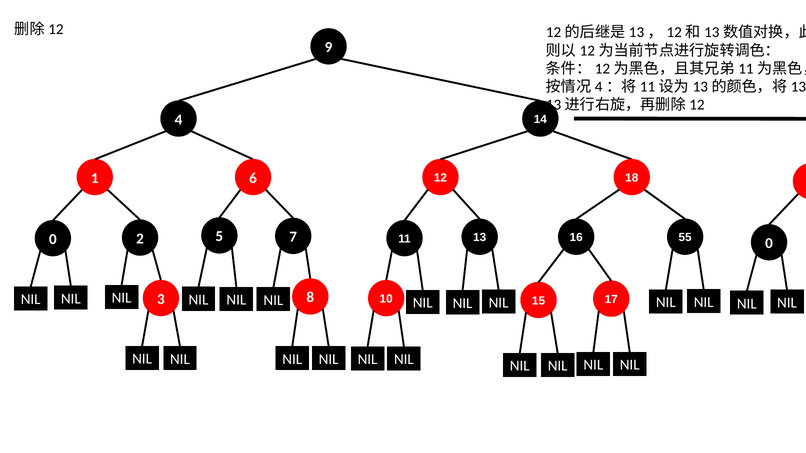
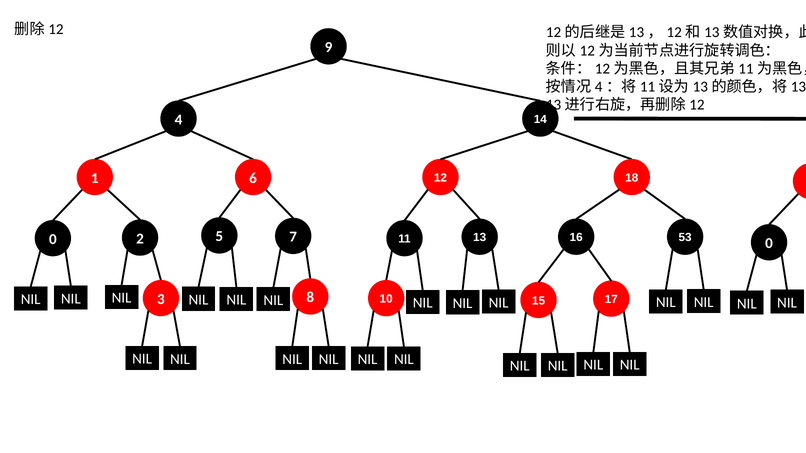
55: 55 -> 53 (685, 238)
